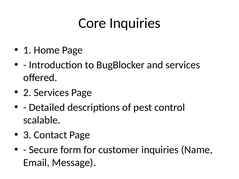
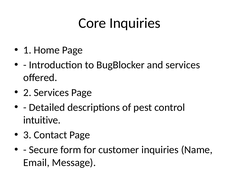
scalable: scalable -> intuitive (42, 120)
